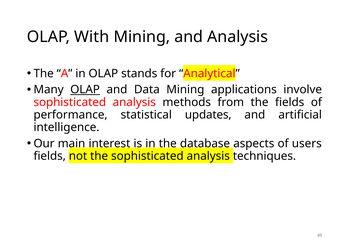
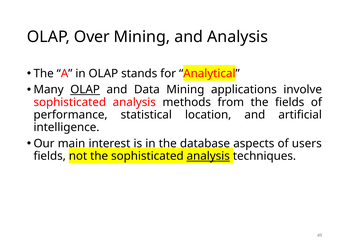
With: With -> Over (92, 37)
updates: updates -> location (208, 115)
analysis underline: none -> present (208, 156)
